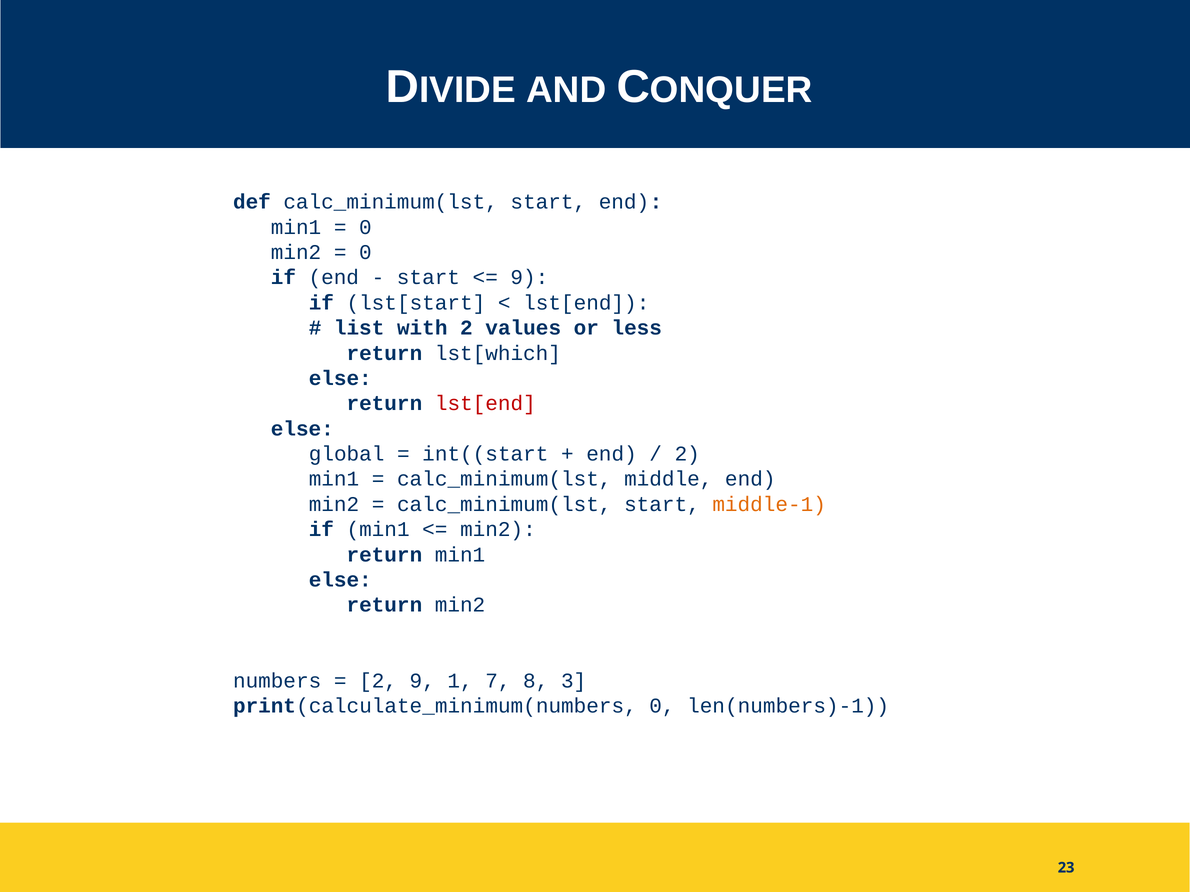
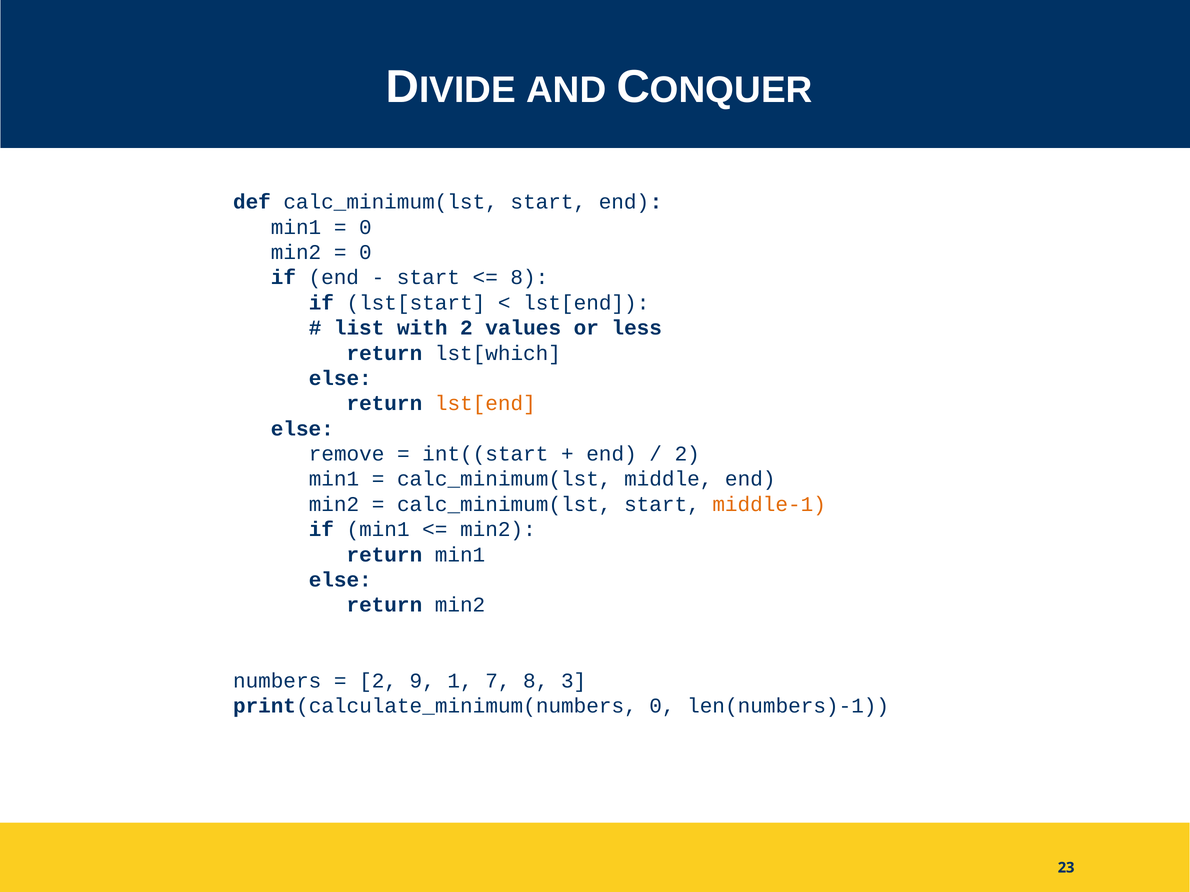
9: 9 -> 8 (529, 278)
lst[end colour: red -> orange (485, 404)
global: global -> remove (347, 454)
